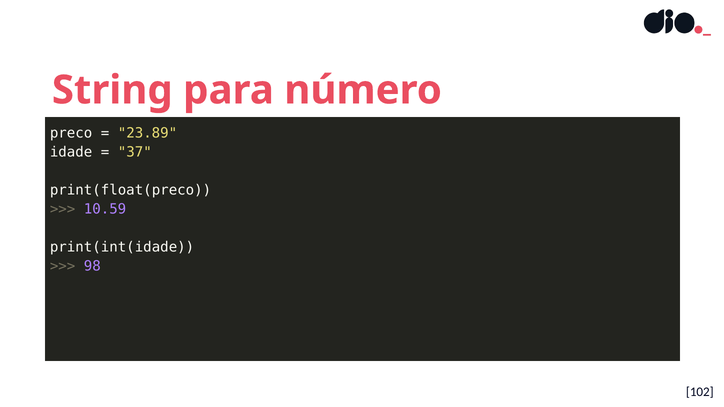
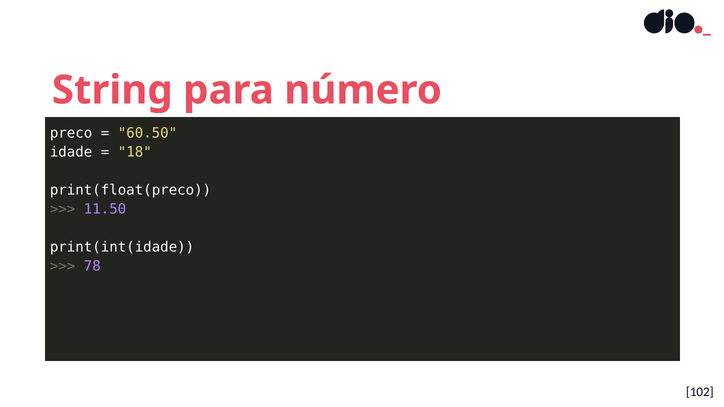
23.89: 23.89 -> 60.50 (148, 133)
37: 37 -> 18 (135, 152)
10.59: 10.59 -> 11.50 (105, 209)
98: 98 -> 78 (92, 266)
